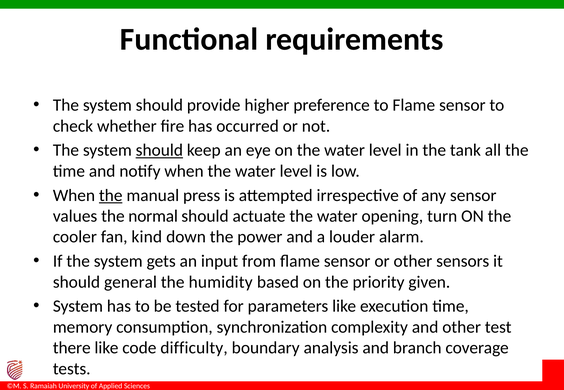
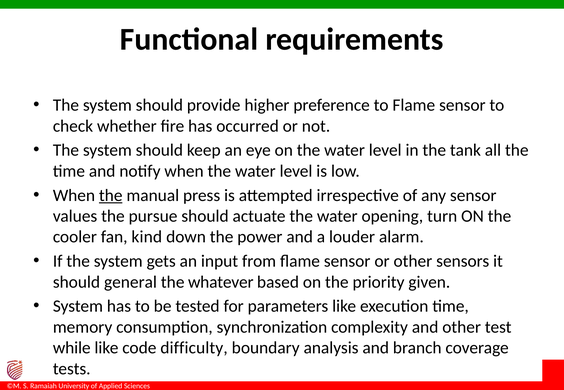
should underline: present -> none (159, 150)
normal: normal -> pursue (153, 216)
humidity: humidity -> whatever (221, 282)
there: there -> while (72, 348)
